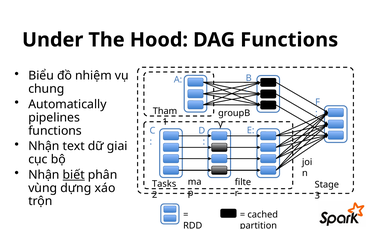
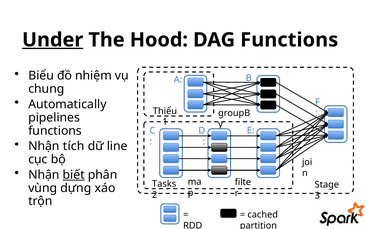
Under underline: none -> present (53, 40)
Tham: Tham -> Thiểu (165, 111)
text: text -> tích (74, 146)
giai: giai -> line (117, 146)
